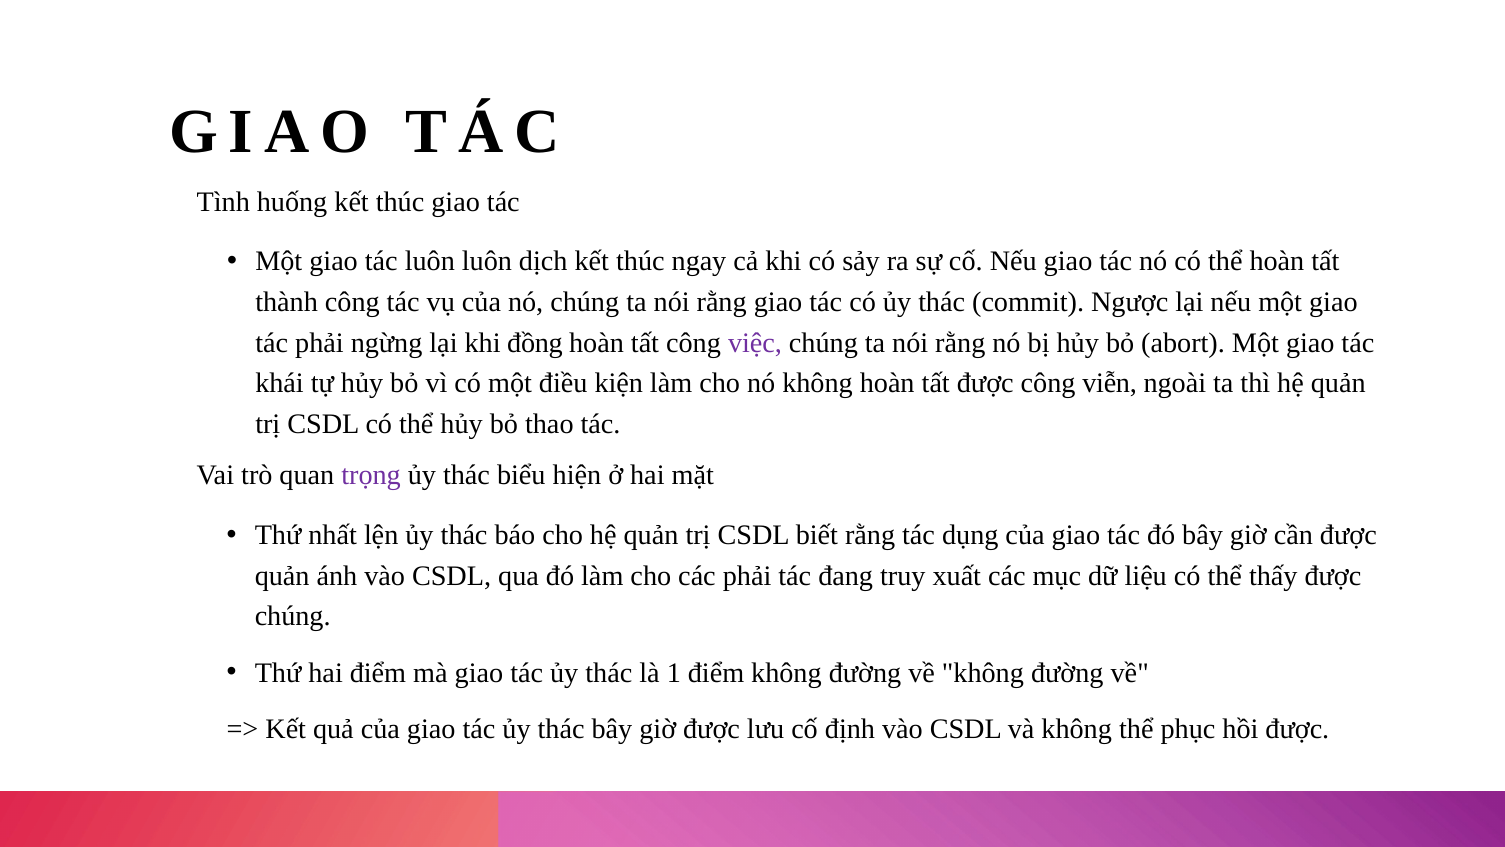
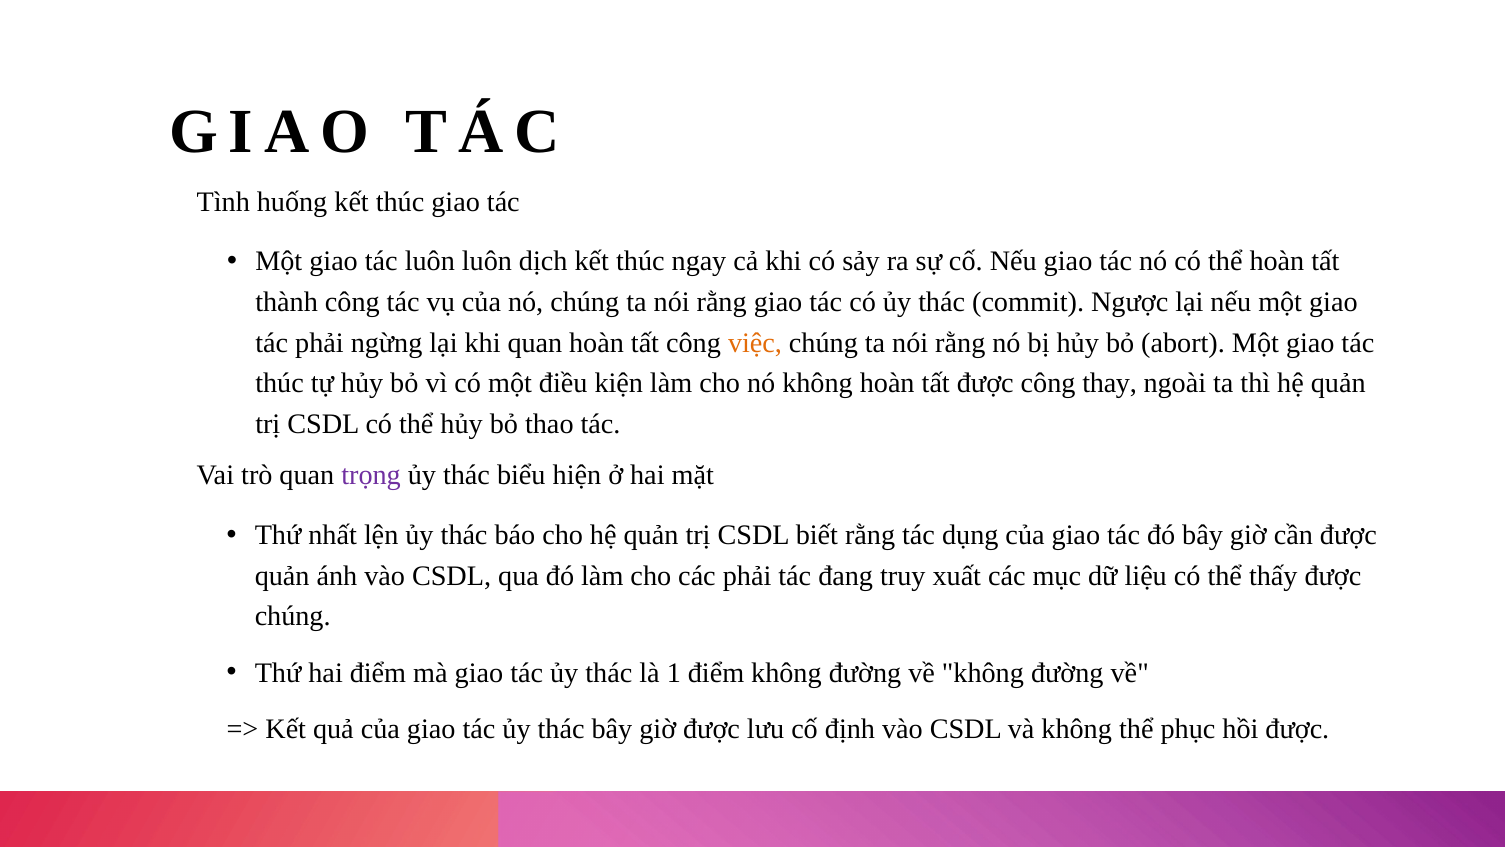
khi đồng: đồng -> quan (535, 343)
việc colour: purple -> orange (755, 343)
khái: khái -> thúc (280, 383)
viễn: viễn -> thay (1110, 383)
